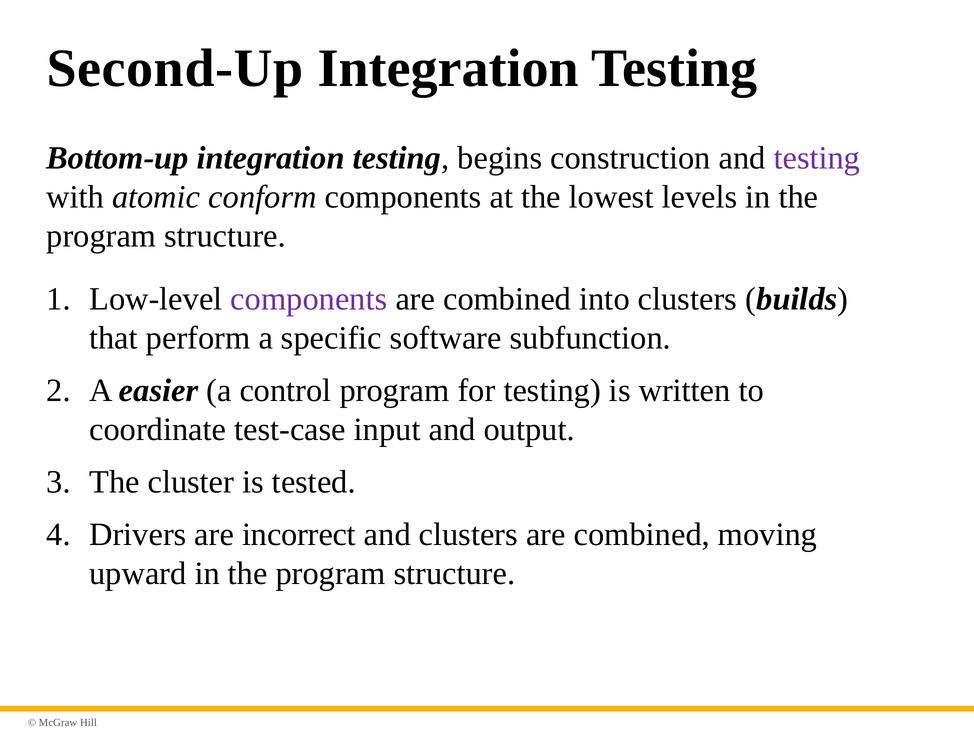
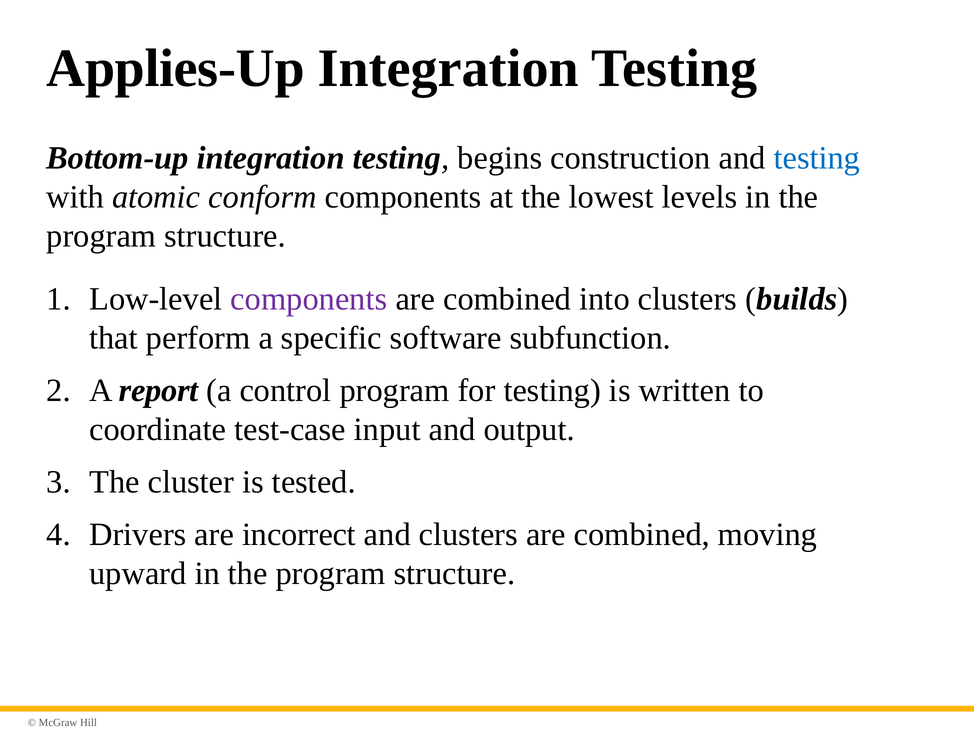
Second-Up: Second-Up -> Applies-Up (175, 68)
testing colour: purple -> blue (817, 158)
easier: easier -> report (159, 390)
